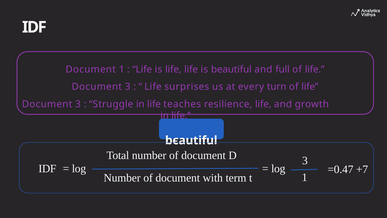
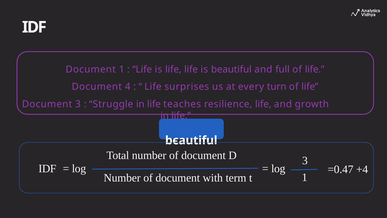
3: 3 -> 4 (128, 87)
+7: +7 -> +4 (362, 169)
